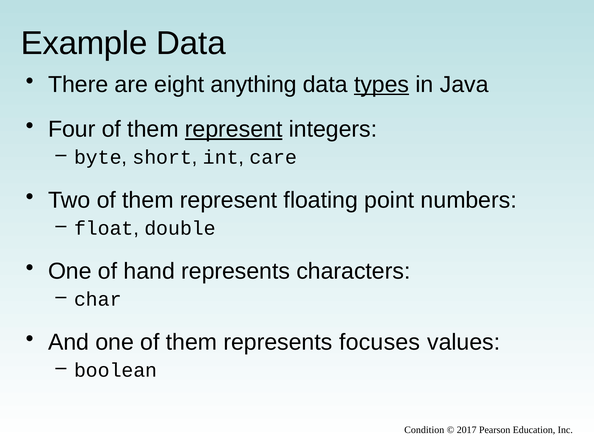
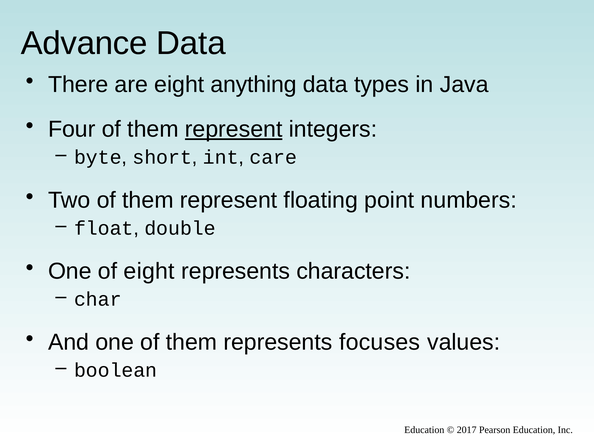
Example: Example -> Advance (84, 43)
types underline: present -> none (382, 85)
of hand: hand -> eight (149, 272)
Condition: Condition -> Education (424, 430)
